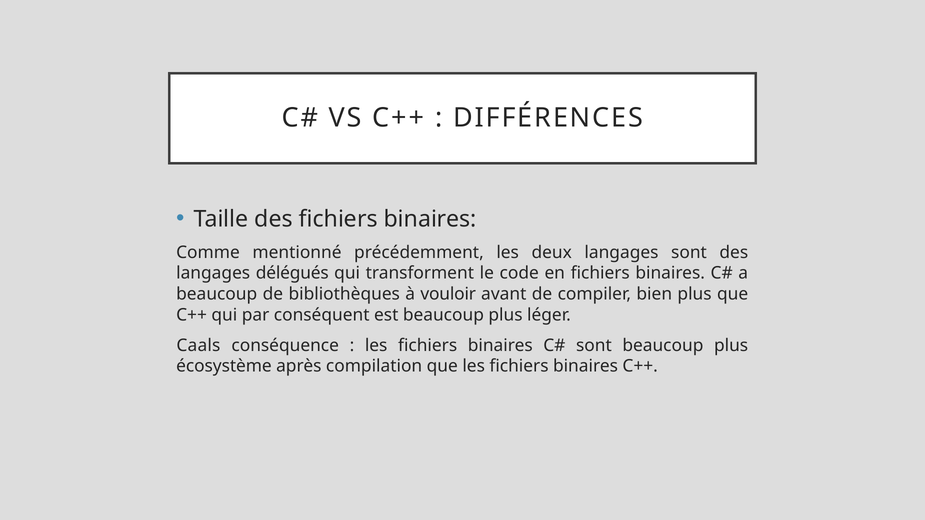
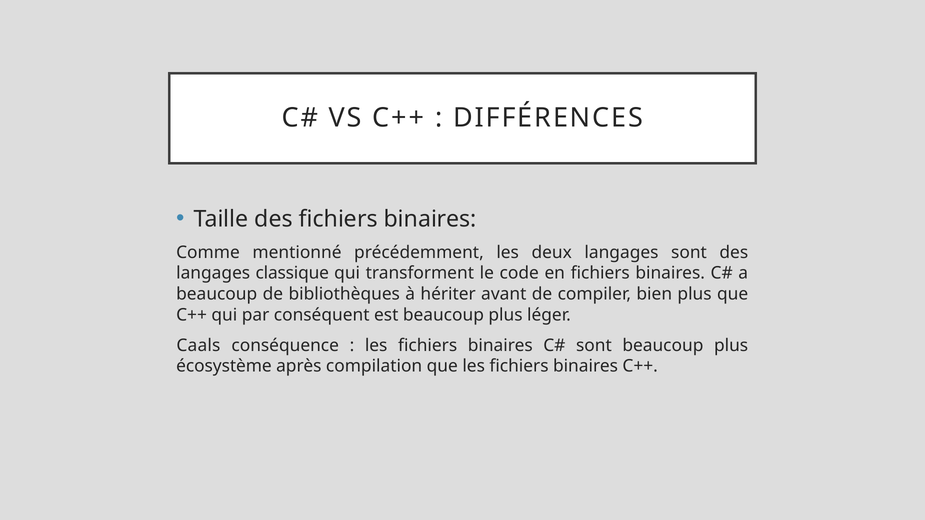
délégués: délégués -> classique (292, 273)
vouloir: vouloir -> hériter (448, 294)
